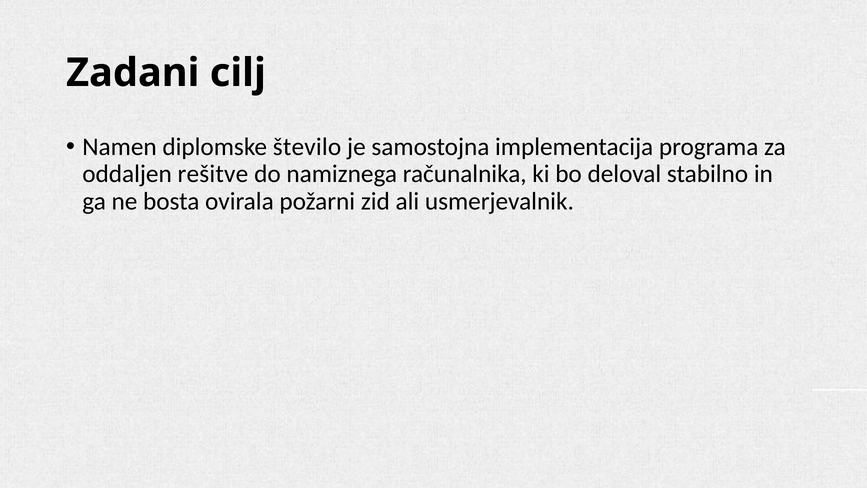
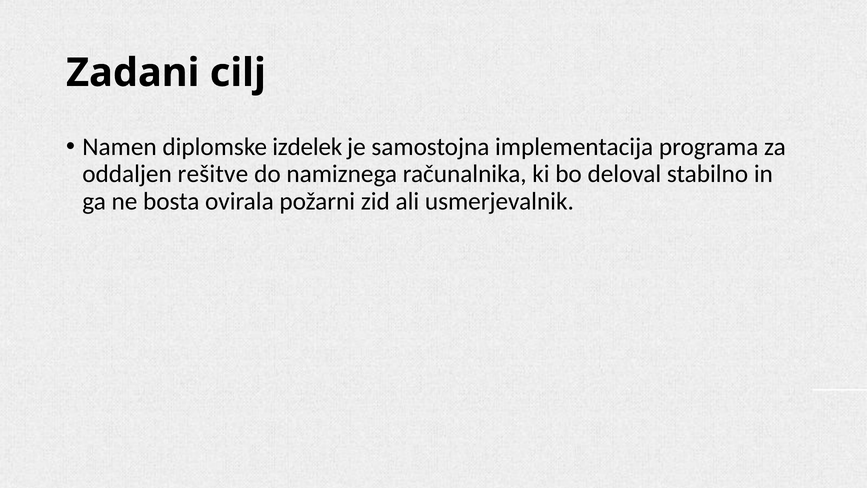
število: število -> izdelek (307, 147)
